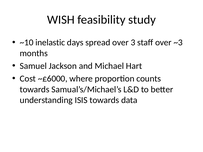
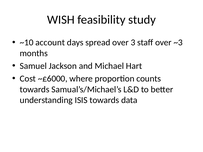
inelastic: inelastic -> account (50, 43)
